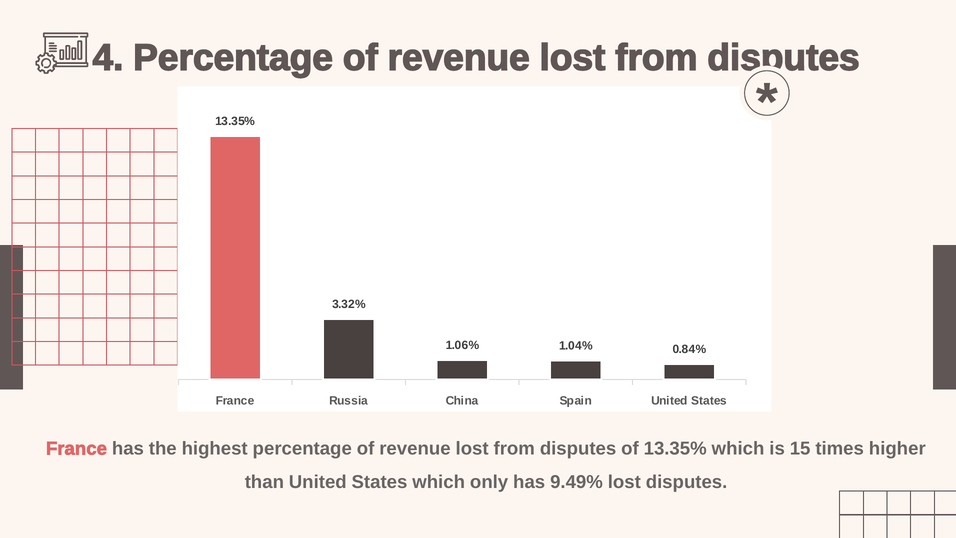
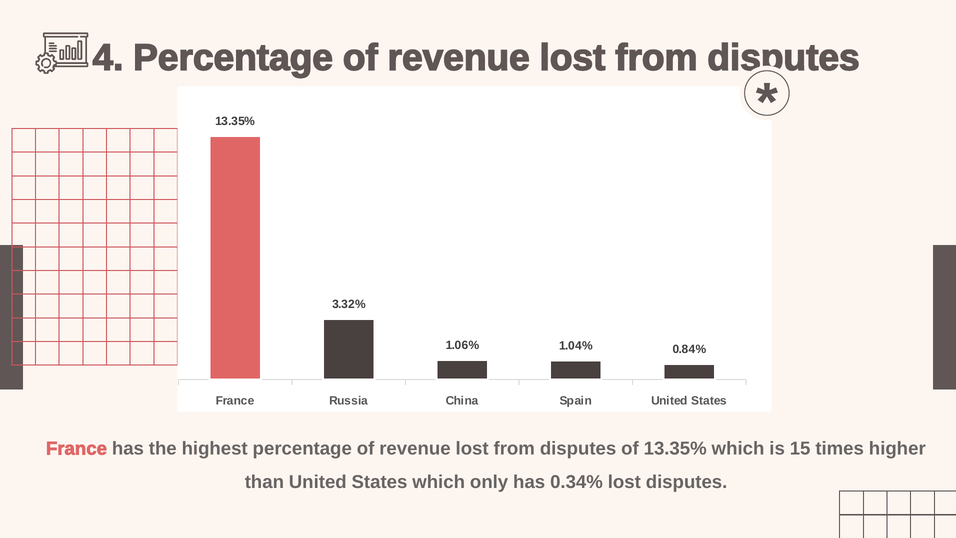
9.49%: 9.49% -> 0.34% (576, 482)
